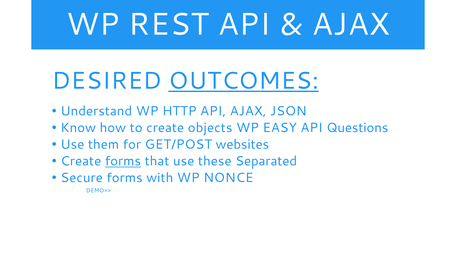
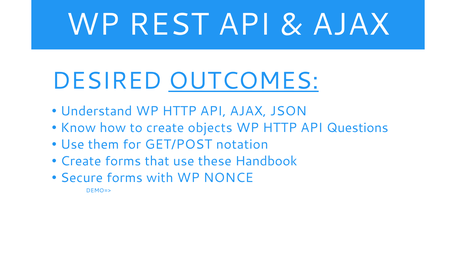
EASY: EASY -> HTTP (280, 128)
websites: websites -> notation (242, 145)
forms underline: present -> none (123, 162)
Separated: Separated -> Handbook (266, 162)
